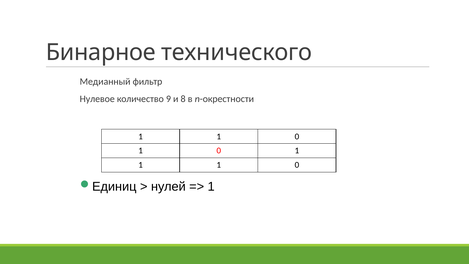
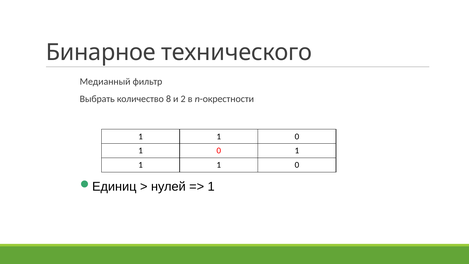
Нулевое: Нулевое -> Выбрать (97, 99)
9: 9 -> 8 (169, 99)
8: 8 -> 2 (183, 99)
